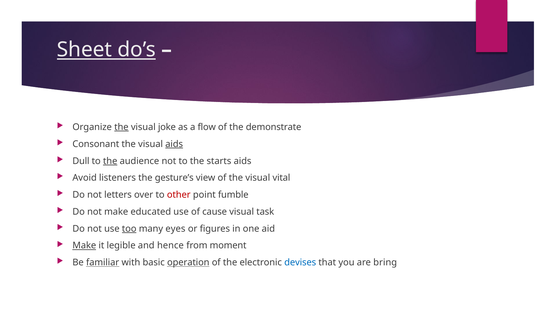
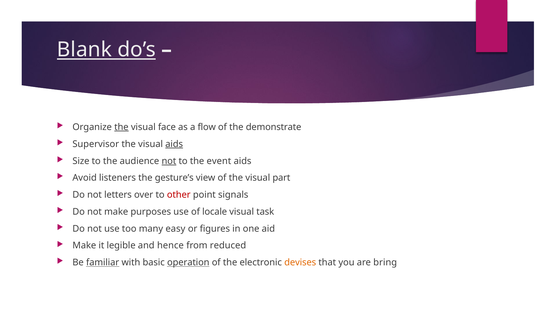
Sheet: Sheet -> Blank (84, 49)
joke: joke -> face (167, 127)
Consonant: Consonant -> Supervisor (96, 144)
Dull: Dull -> Size (81, 161)
the underline: present -> none (110, 161)
not underline: none -> present (169, 161)
starts: starts -> event (219, 161)
vital: vital -> part (281, 178)
fumble: fumble -> signals (233, 195)
educated: educated -> purposes (151, 212)
cause: cause -> locale (215, 212)
too underline: present -> none (129, 228)
eyes: eyes -> easy (175, 228)
Make underline: present -> none (84, 245)
moment: moment -> reduced (228, 245)
devises colour: blue -> orange (300, 262)
